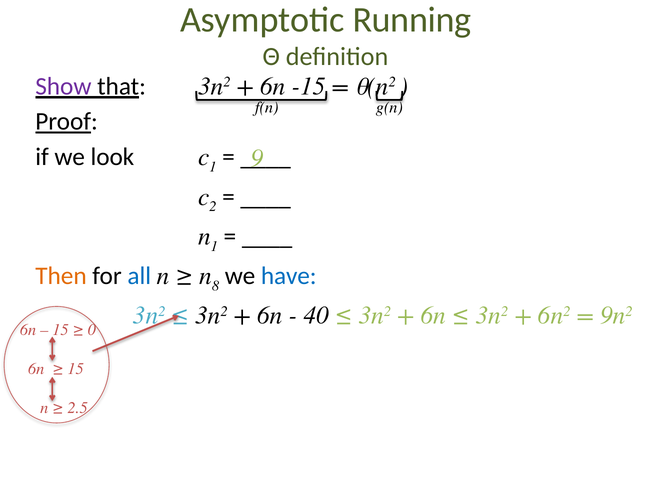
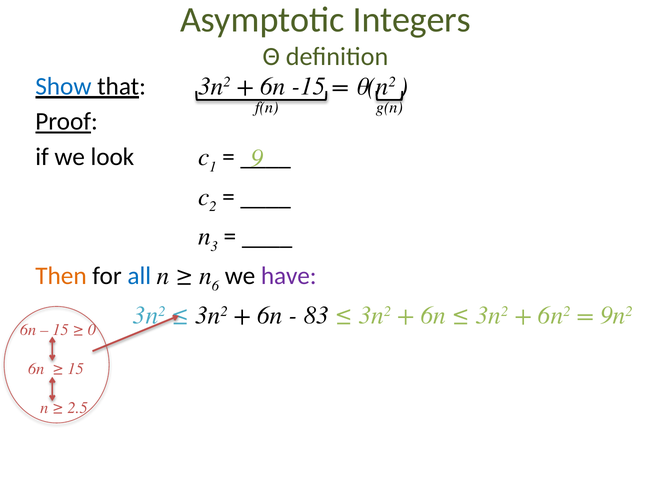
Running: Running -> Integers (412, 20)
Show colour: purple -> blue (63, 86)
n 1: 1 -> 3 (214, 246)
8: 8 -> 6 (215, 286)
have colour: blue -> purple (289, 276)
40: 40 -> 83 (316, 316)
